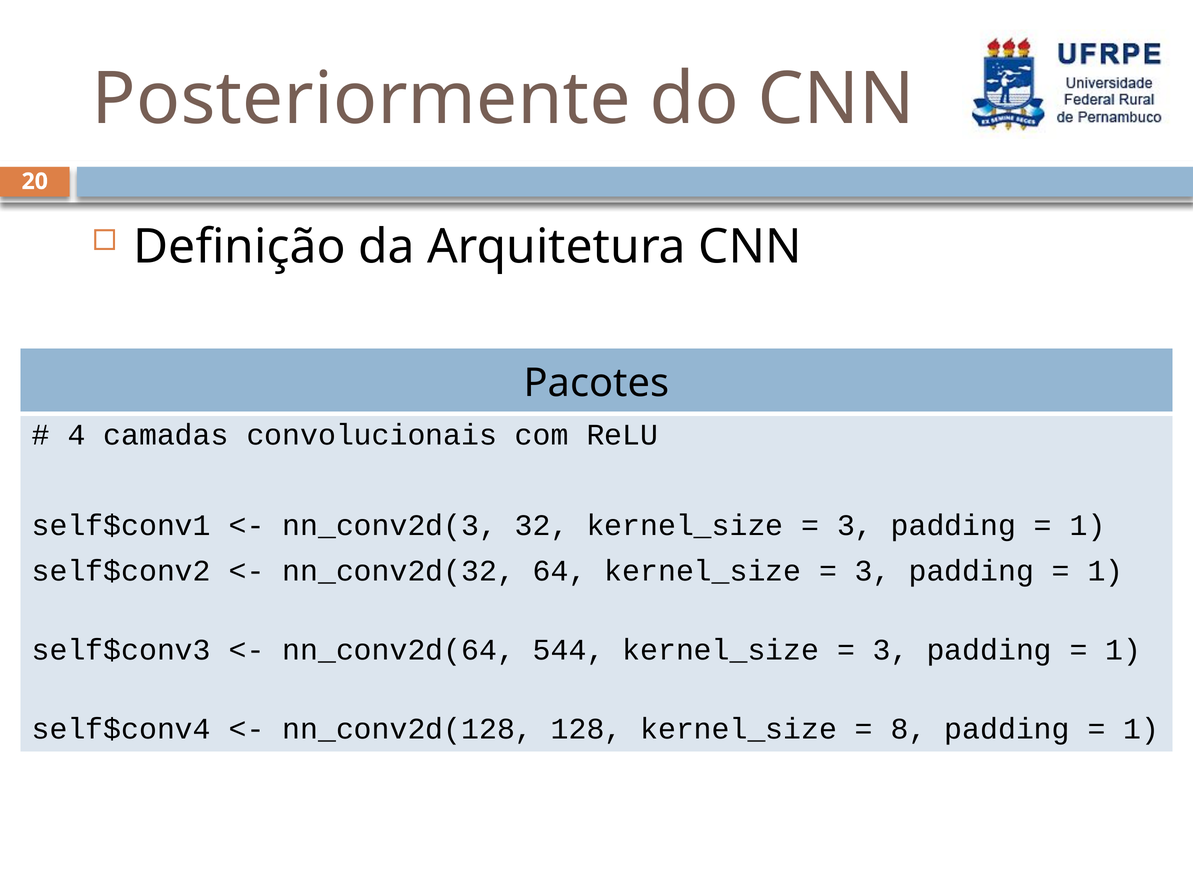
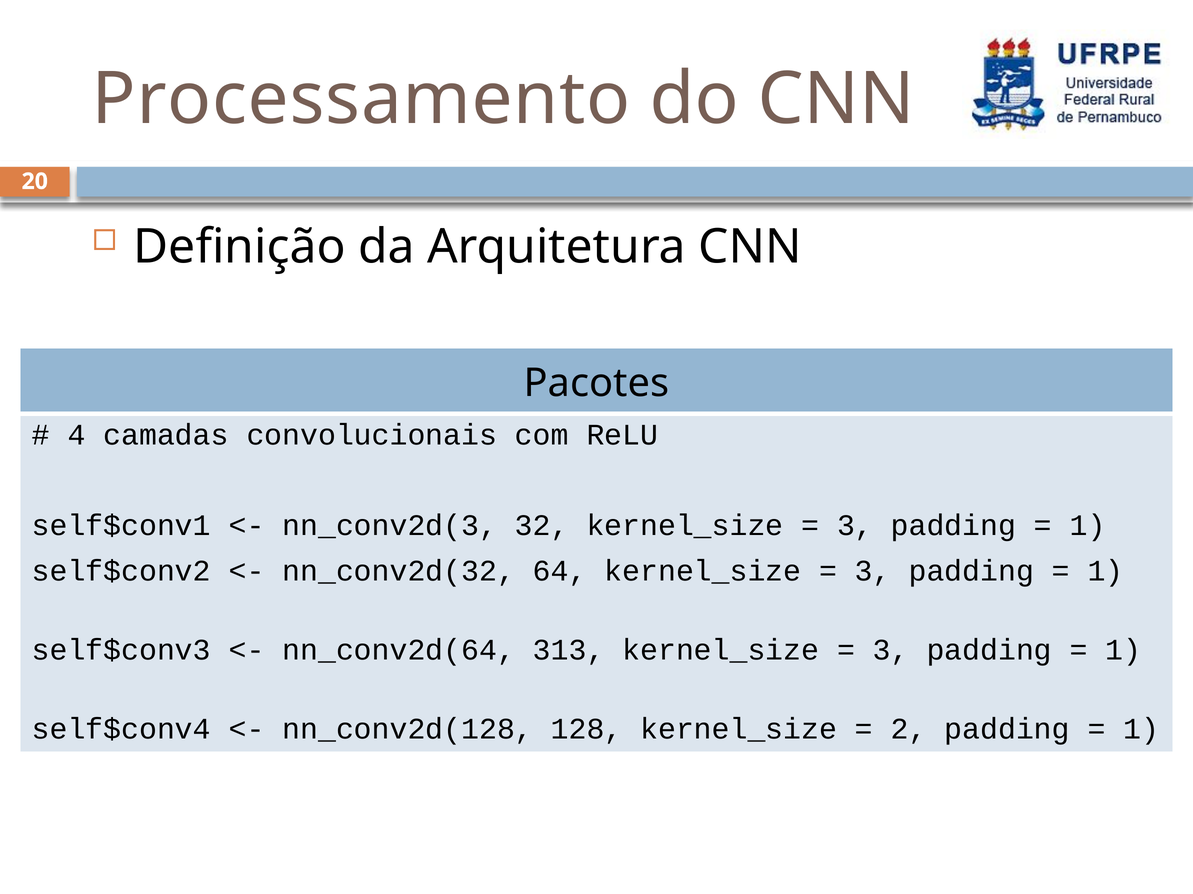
Posteriormente: Posteriormente -> Processamento (361, 100)
544: 544 -> 313 (569, 651)
8: 8 -> 2 (909, 730)
